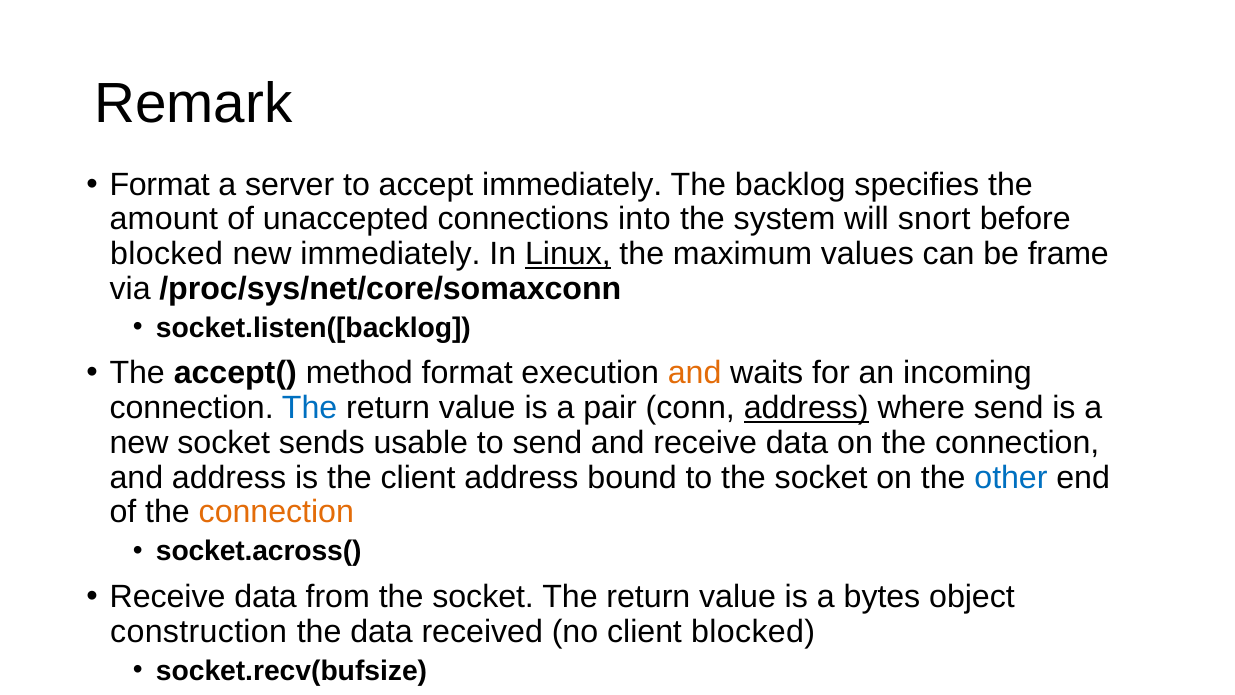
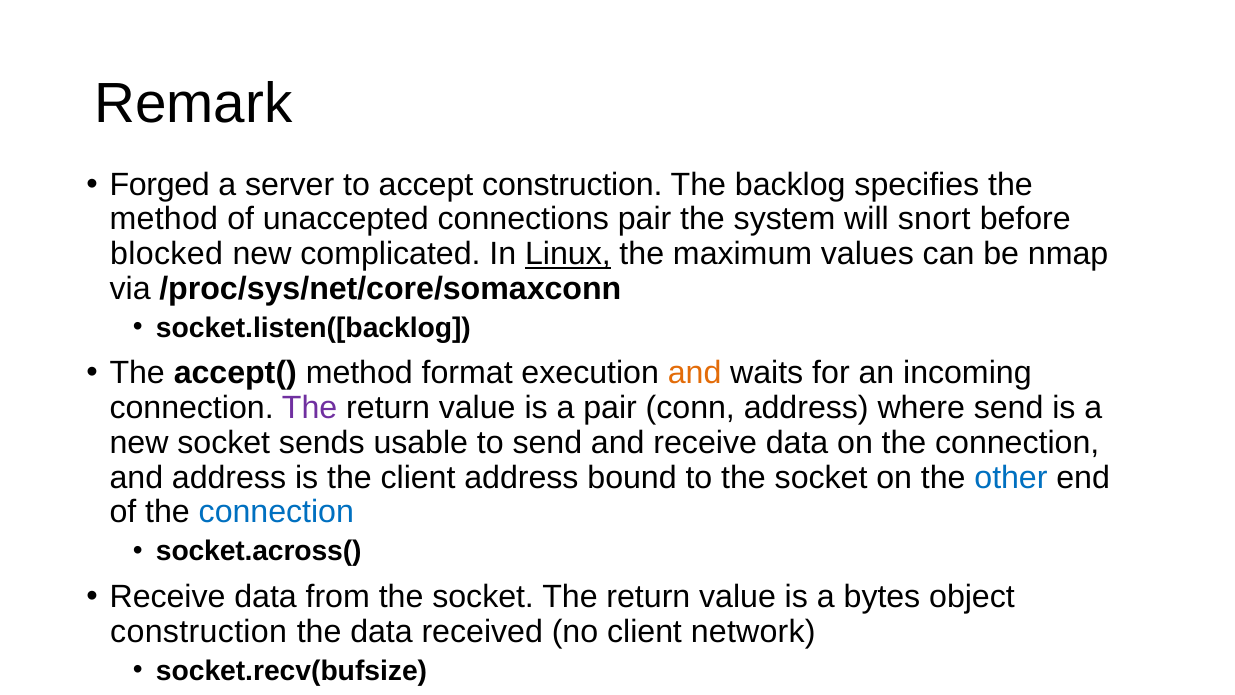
Format: Format -> Forged (160, 184)
accept immediately: immediately -> construction (572, 184)
amount: amount -> method (164, 219)
connections into: into -> pair (645, 219)
new immediately: immediately -> complicated (390, 254)
frame: frame -> nmap (1068, 254)
The colour: blue -> purple (310, 408)
address underline: present -> none (806, 408)
connection colour: orange -> blue (276, 512)
client blocked: blocked -> network (753, 631)
